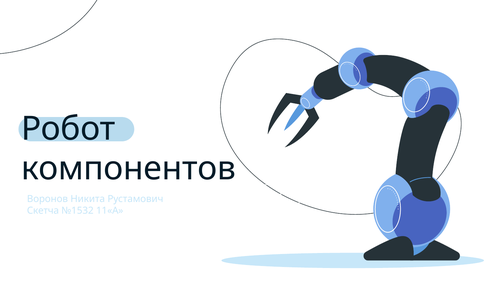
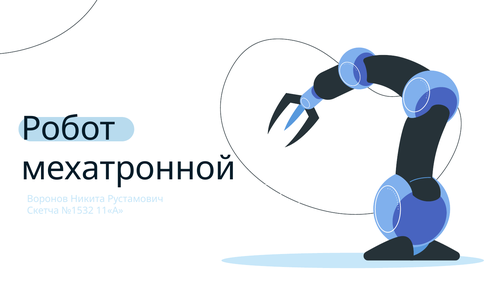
компонентов: компонентов -> мехатронной (128, 169)
